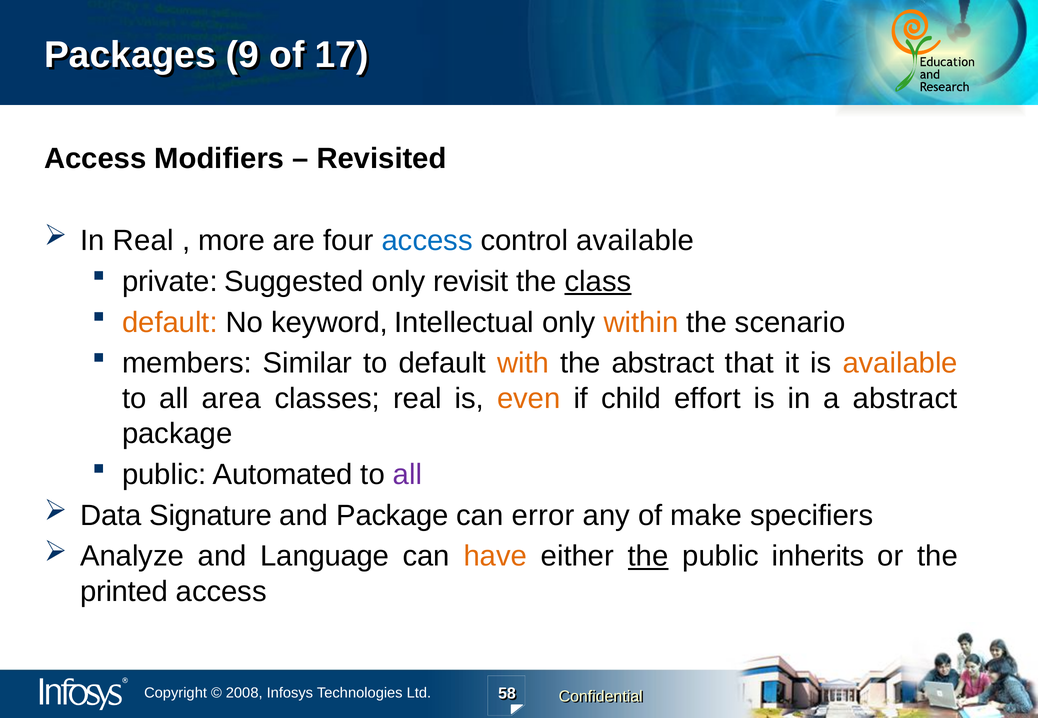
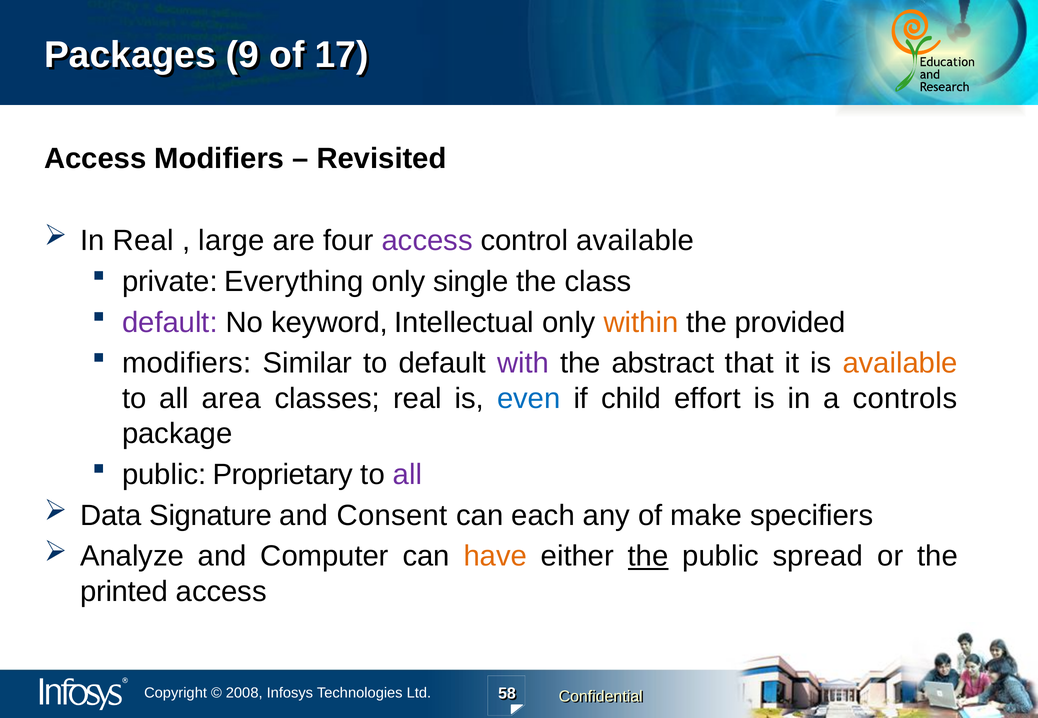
more: more -> large (232, 241)
access colour: blue -> purple (427, 241)
Suggested: Suggested -> Everything (294, 282)
revisit: revisit -> single (471, 282)
class underline: present -> none (598, 282)
default colour: orange -> purple (170, 323)
scenario: scenario -> provided (790, 323)
members: members -> modifiers (187, 364)
with colour: orange -> purple (523, 364)
even colour: orange -> blue (529, 399)
a abstract: abstract -> controls (905, 399)
Automated: Automated -> Proprietary (283, 475)
and Package: Package -> Consent (392, 516)
error: error -> each (543, 516)
Language: Language -> Computer (325, 557)
inherits: inherits -> spread (818, 557)
